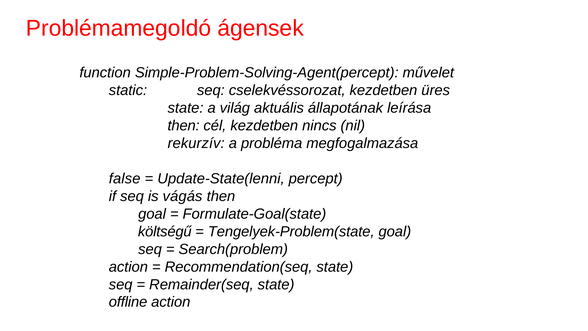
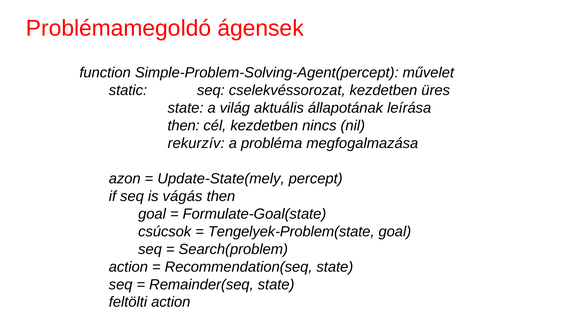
false: false -> azon (125, 178)
Update-State(lenni: Update-State(lenni -> Update-State(mely (221, 178)
költségű: költségű -> csúcsok (165, 231)
offline: offline -> feltölti (128, 302)
